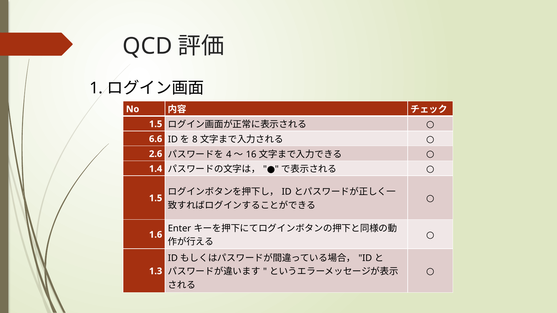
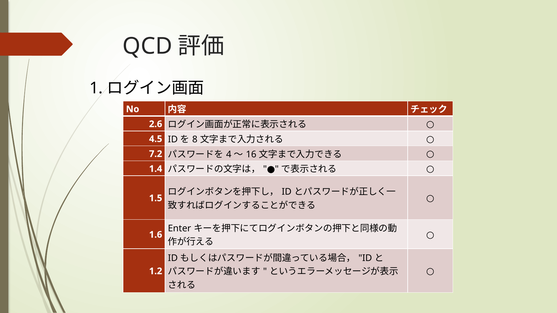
1.5: 1.5 -> 2.6 (156, 124)
6.6: 6.6 -> 4.5 (156, 139)
2.6: 2.6 -> 7.2 (156, 154)
1.3: 1.3 -> 1.2 (156, 271)
